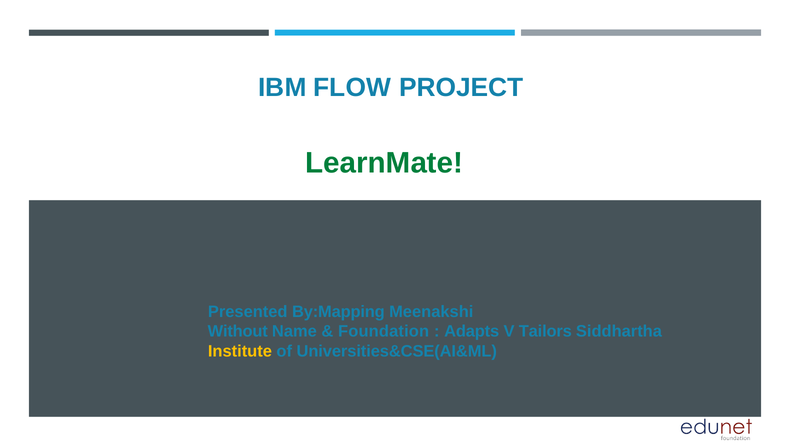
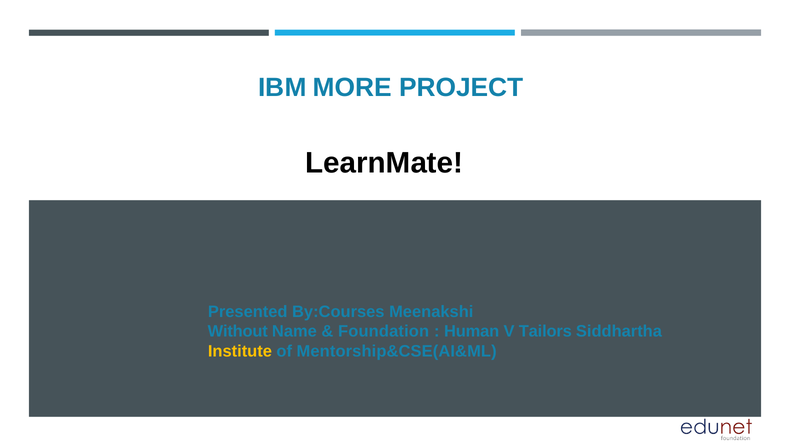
FLOW: FLOW -> MORE (352, 88)
LearnMate colour: green -> black (384, 163)
By:Mapping: By:Mapping -> By:Courses (338, 311)
Adapts: Adapts -> Human (472, 331)
Universities&CSE(AI&ML: Universities&CSE(AI&ML -> Mentorship&CSE(AI&ML (397, 351)
